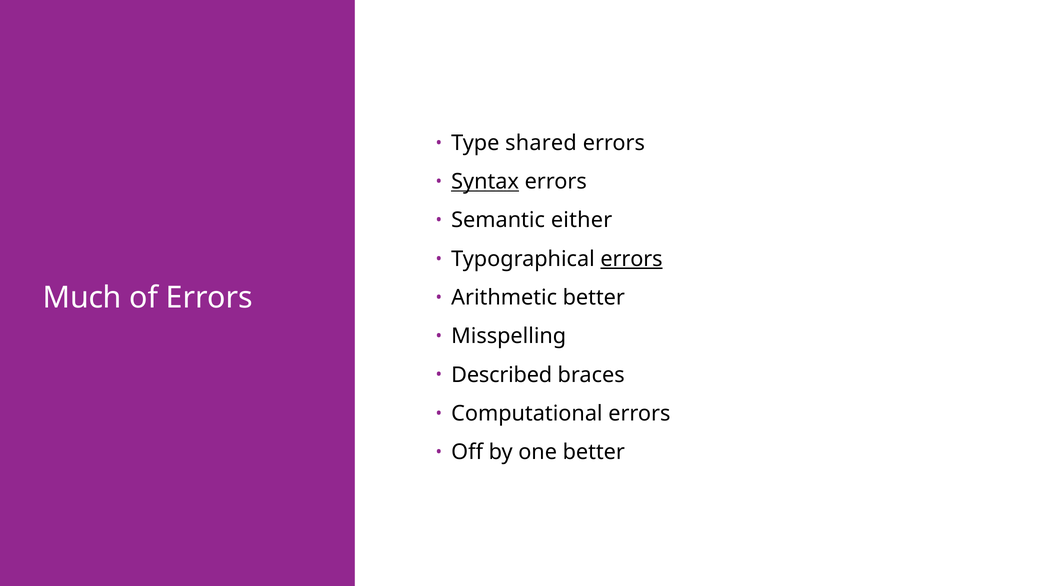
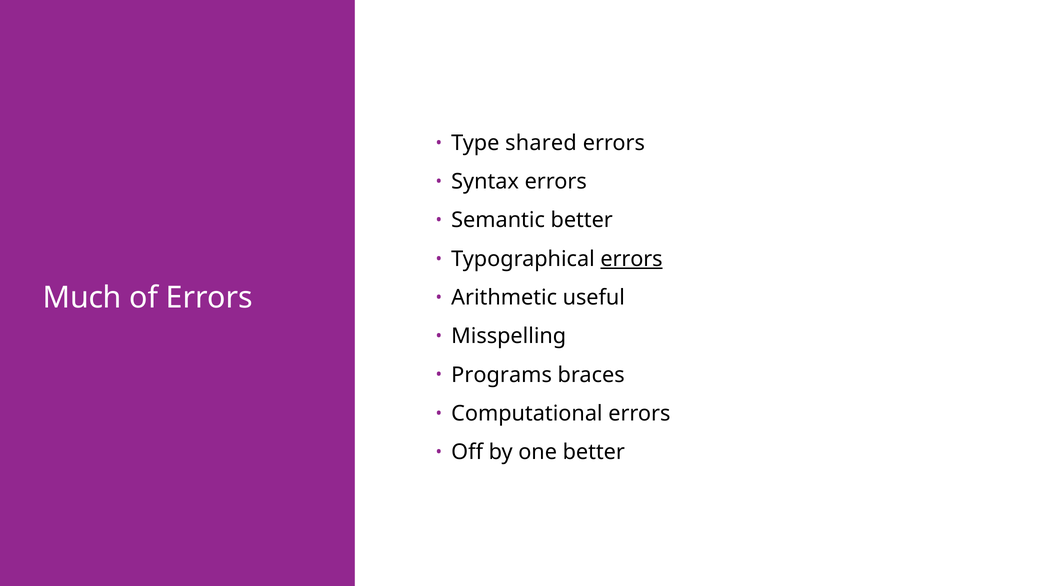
Syntax underline: present -> none (485, 182)
Semantic either: either -> better (582, 220)
Arithmetic better: better -> useful (594, 297)
Described: Described -> Programs (502, 375)
